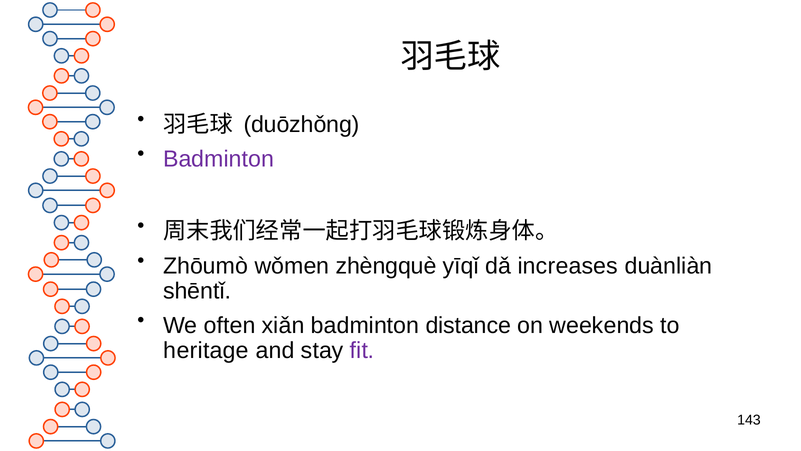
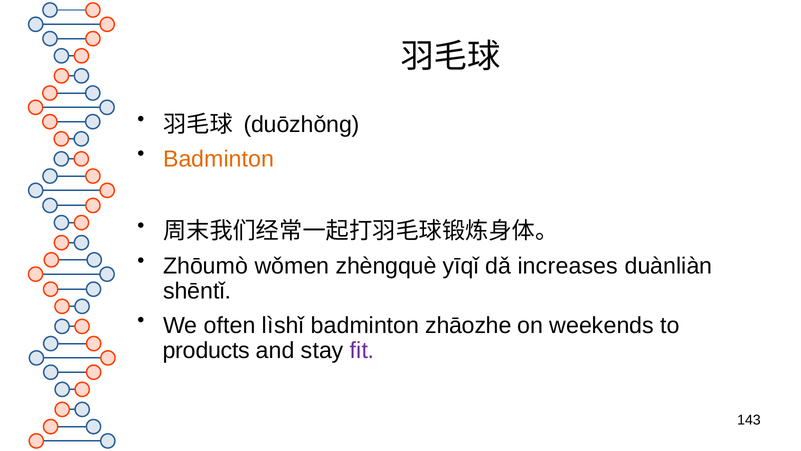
Badminton colour: purple -> orange (218, 159)
xiǎn: xiǎn -> lìshǐ (283, 325)
distance: distance -> zhāozhe (468, 325)
heritage: heritage -> products (206, 350)
